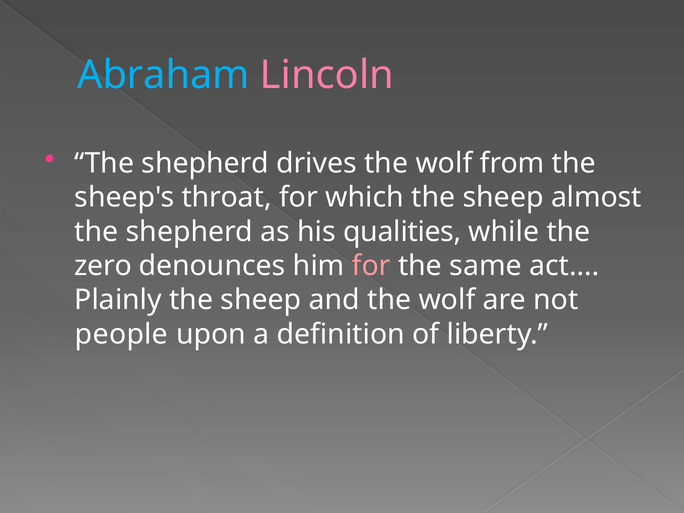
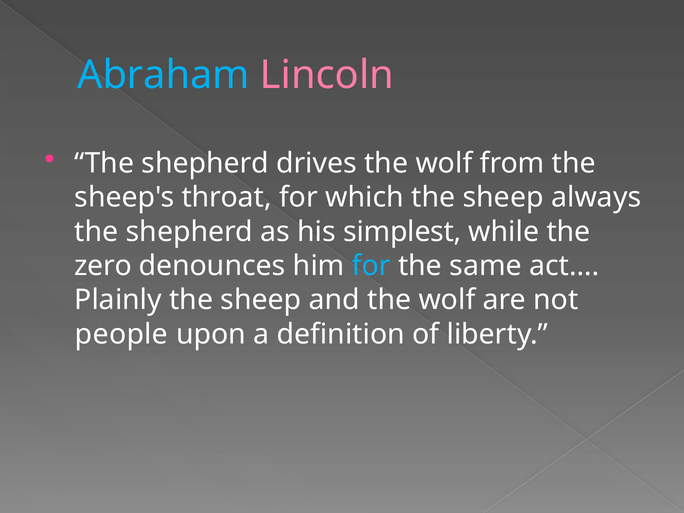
almost: almost -> always (596, 197)
qualities: qualities -> simplest (402, 232)
for colour: pink -> light blue (371, 266)
